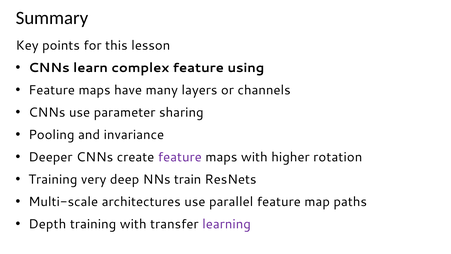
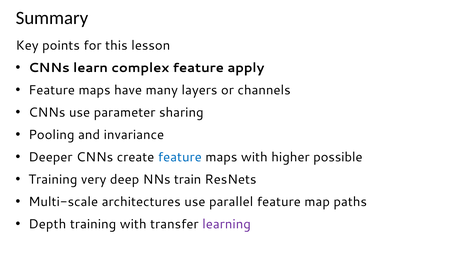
using: using -> apply (246, 68)
feature colour: purple -> blue (180, 157)
rotation: rotation -> possible (338, 157)
